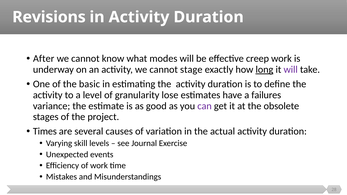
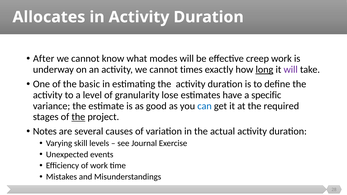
Revisions: Revisions -> Allocates (49, 17)
stage: stage -> times (191, 70)
failures: failures -> specific (266, 95)
can colour: purple -> blue (205, 106)
obsolete: obsolete -> required (281, 106)
the underline: none -> present (78, 117)
Times: Times -> Notes (45, 131)
